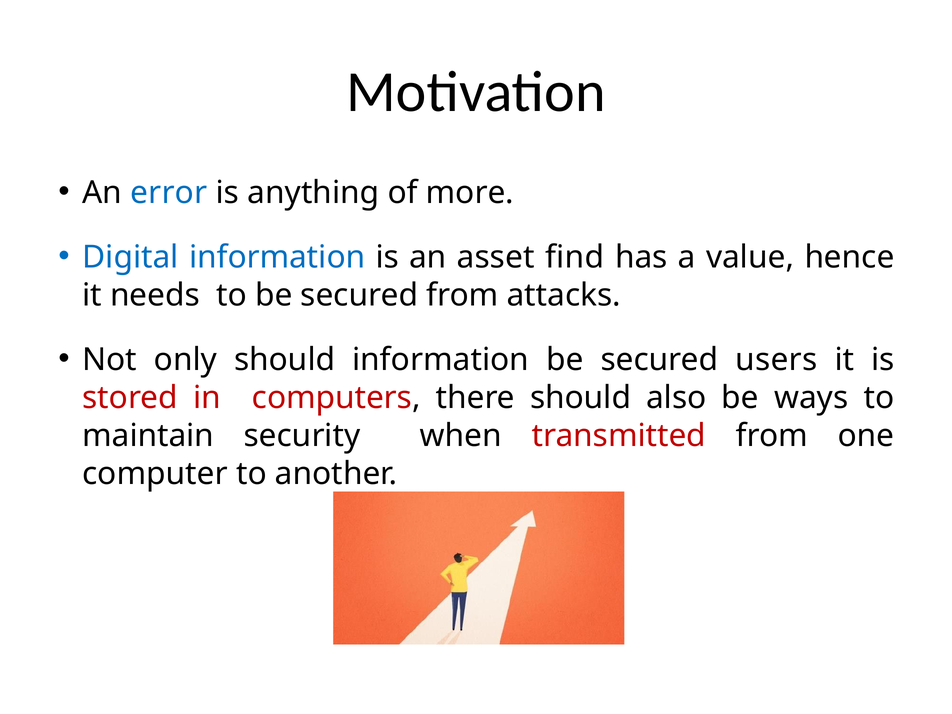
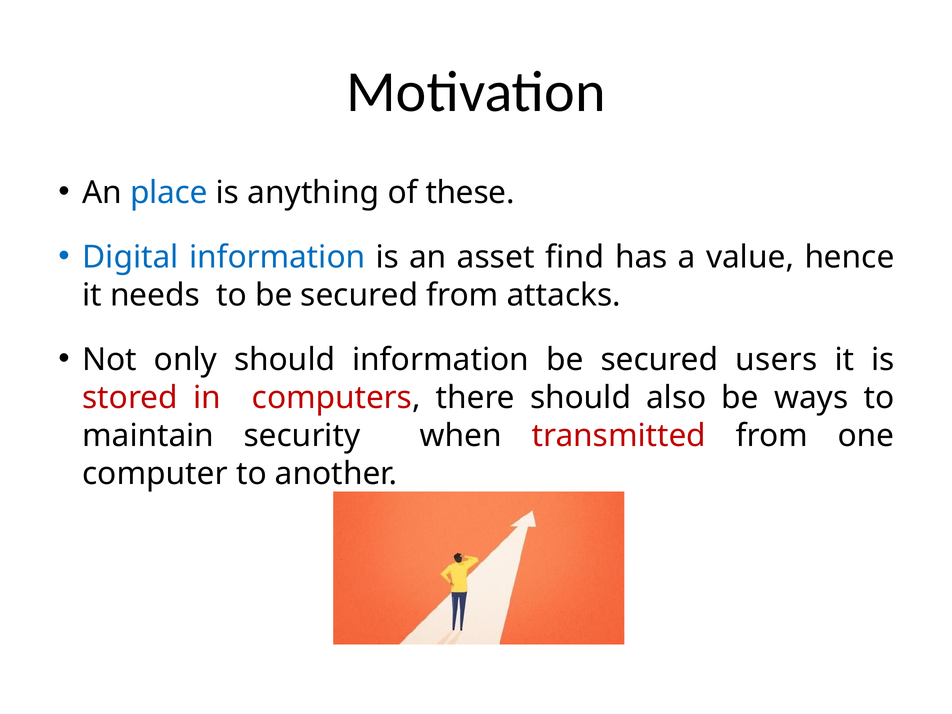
error: error -> place (169, 193)
more: more -> these (470, 193)
